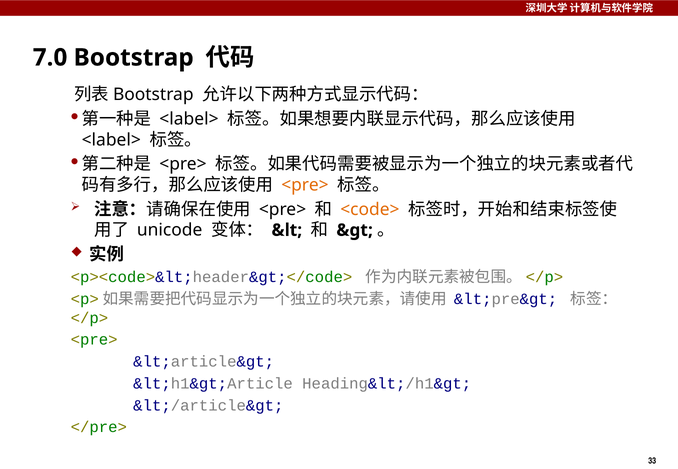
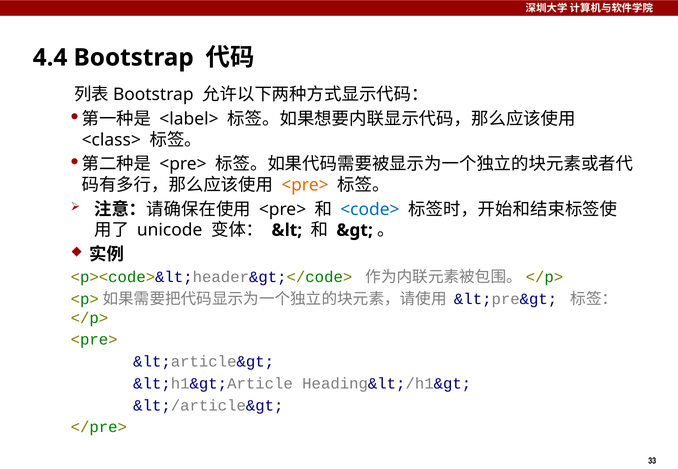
7.0: 7.0 -> 4.4 (50, 58)
<label>: <label> -> <class> (111, 140)
<code> colour: orange -> blue (370, 209)
